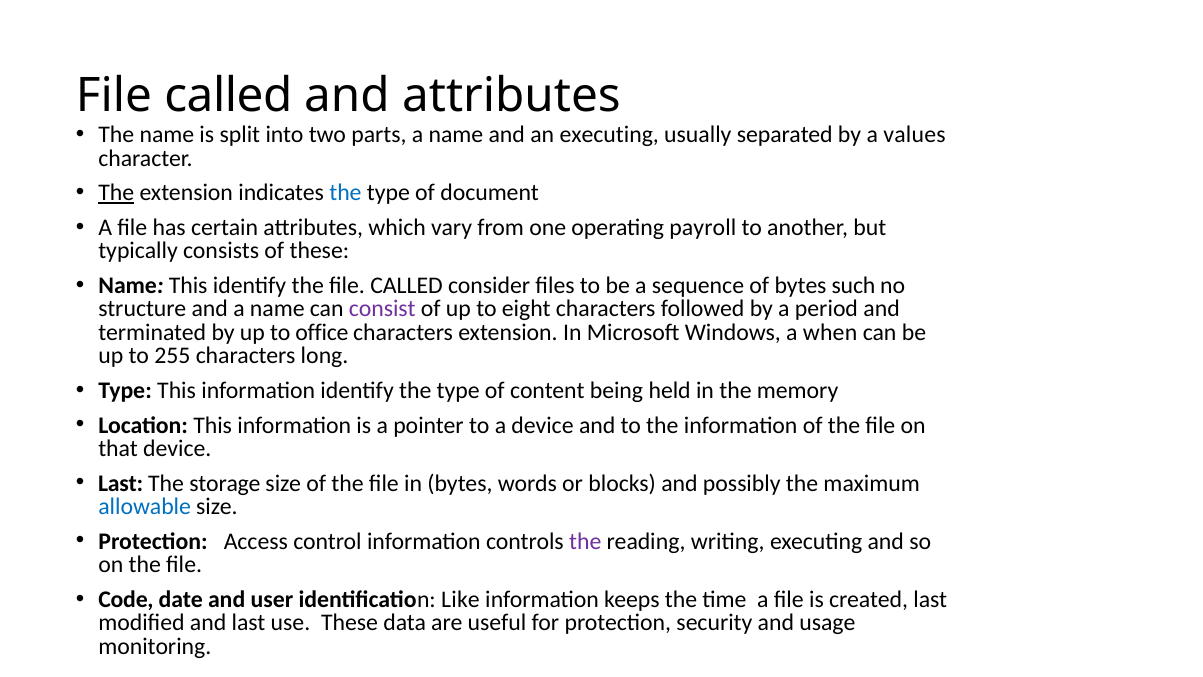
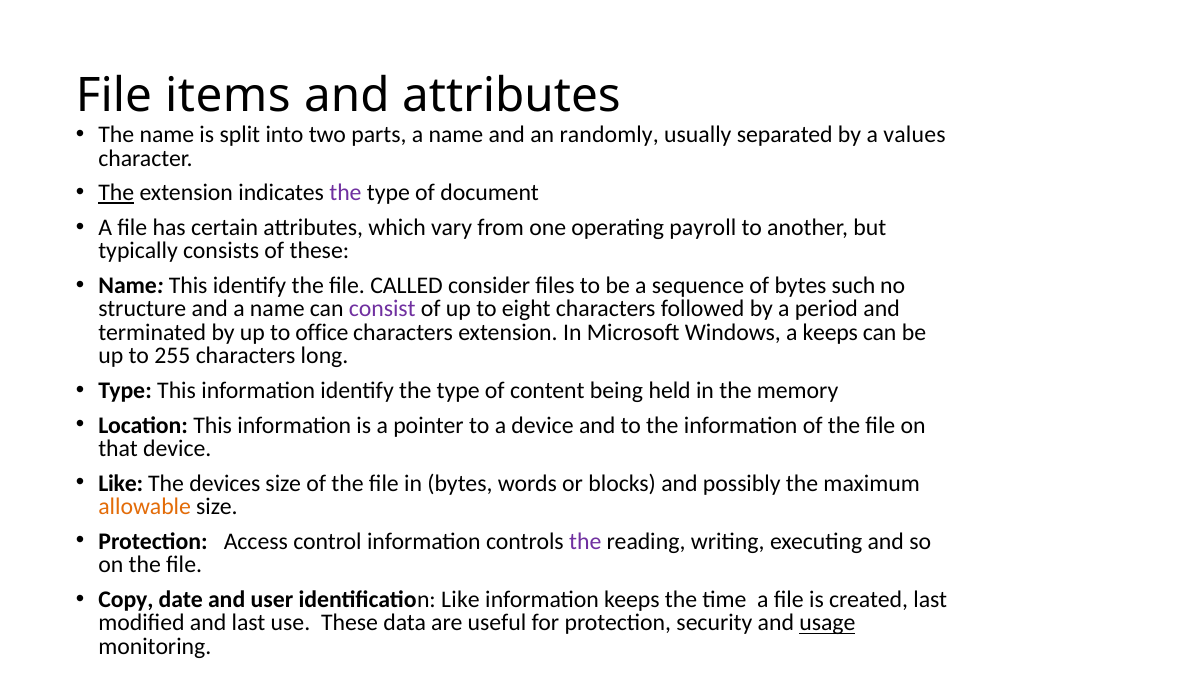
called: called -> items (228, 96)
an executing: executing -> randomly (609, 135)
the colour: blue -> purple (345, 193)
a when: when -> keeps (830, 332)
Last: Last -> Like (121, 483)
storage: storage -> devices (225, 483)
allowable colour: blue -> orange (145, 507)
Code: Code -> Copy (126, 599)
usage underline: none -> present (827, 623)
